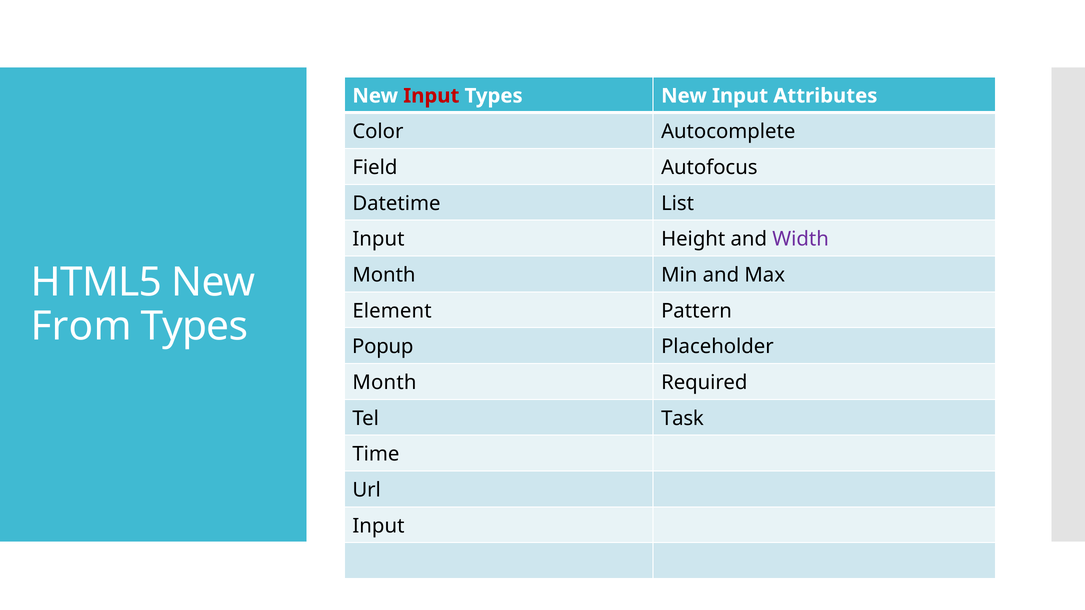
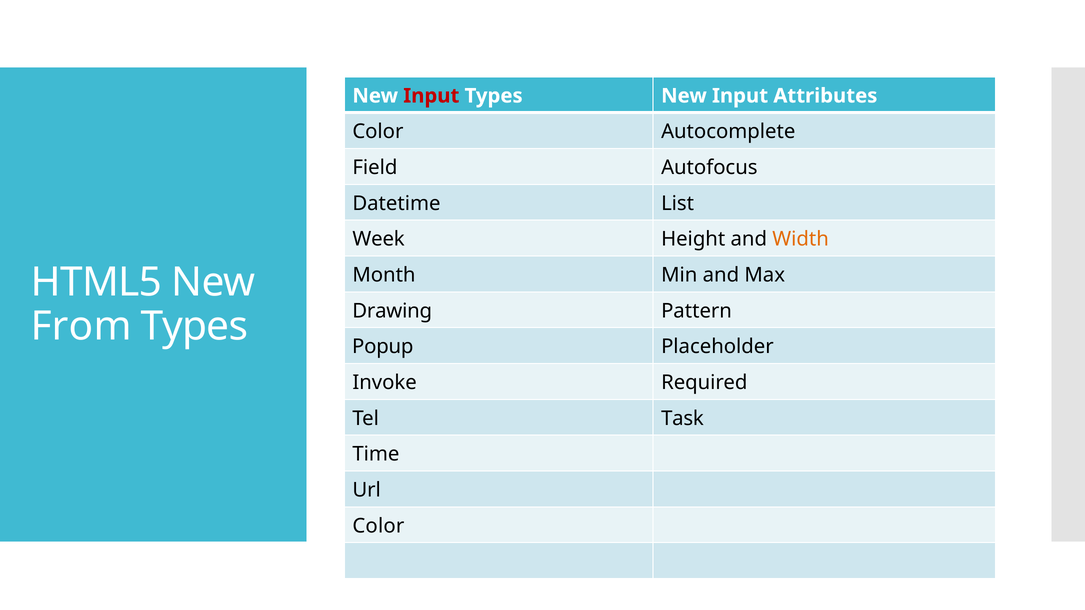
Input: Input -> Week (379, 239)
Width colour: purple -> orange (801, 239)
Element: Element -> Drawing (392, 311)
Month: Month -> Invoke (385, 383)
Input: Input -> Color (378, 526)
